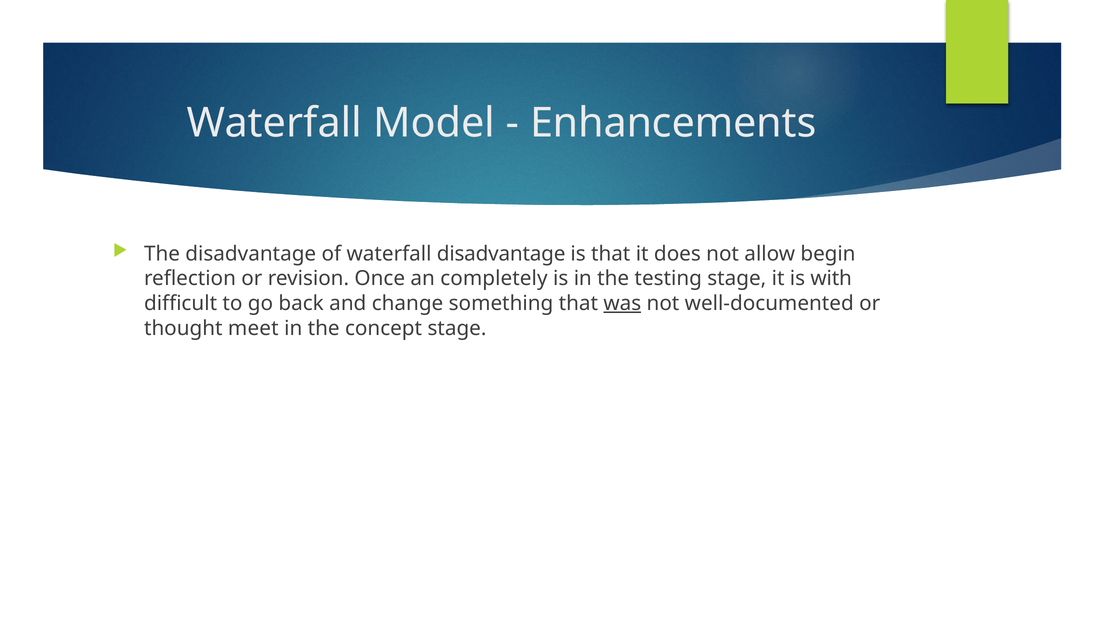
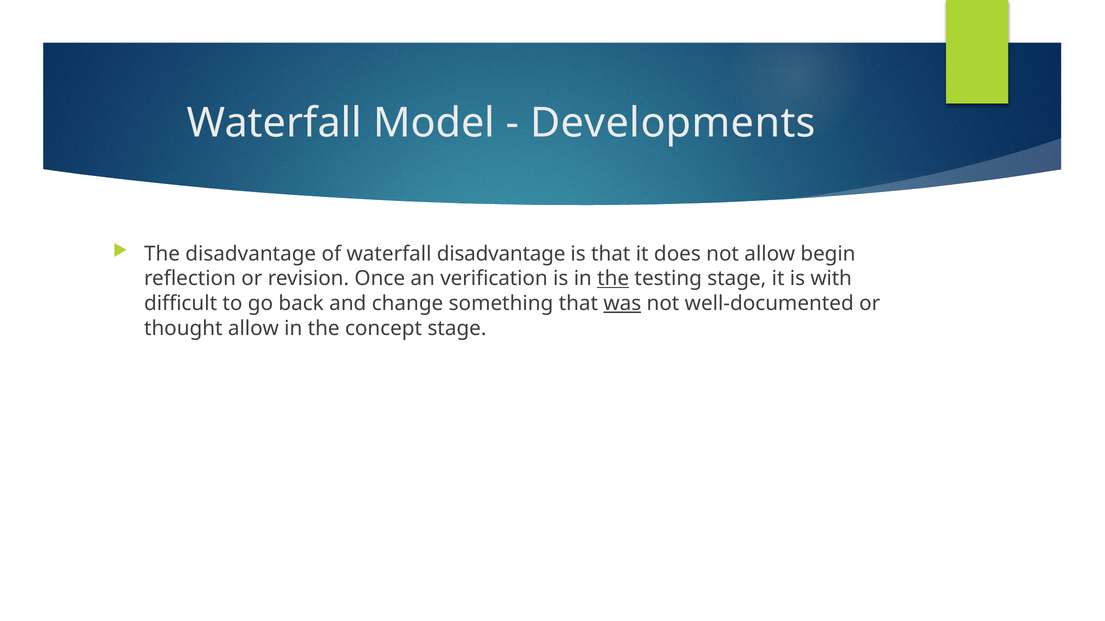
Enhancements: Enhancements -> Developments (673, 123)
completely: completely -> verification (494, 279)
the underline: none -> present (613, 279)
thought meet: meet -> allow (253, 329)
